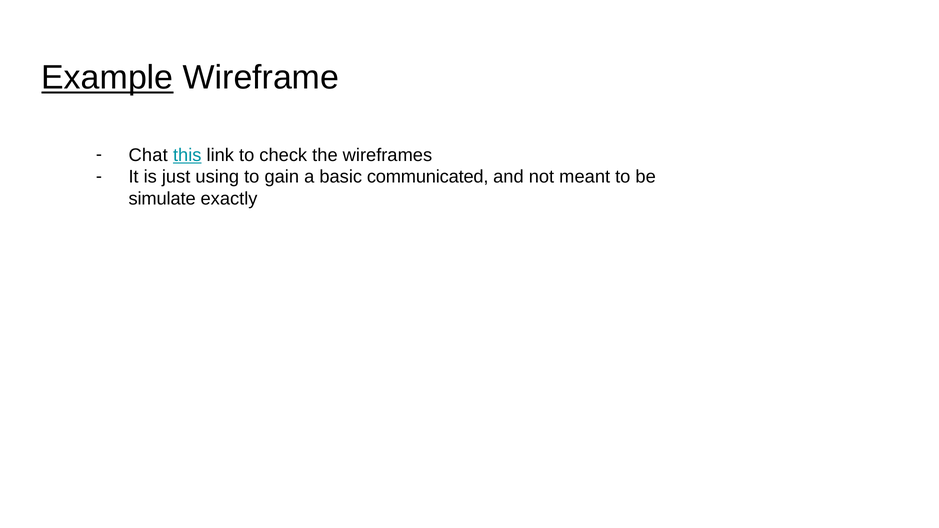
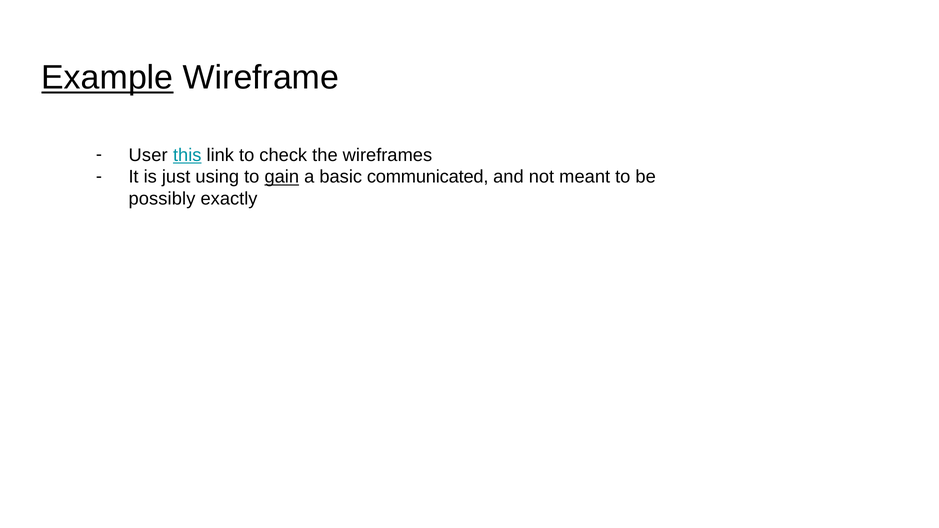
Chat: Chat -> User (148, 155)
gain underline: none -> present (282, 177)
simulate: simulate -> possibly (162, 199)
